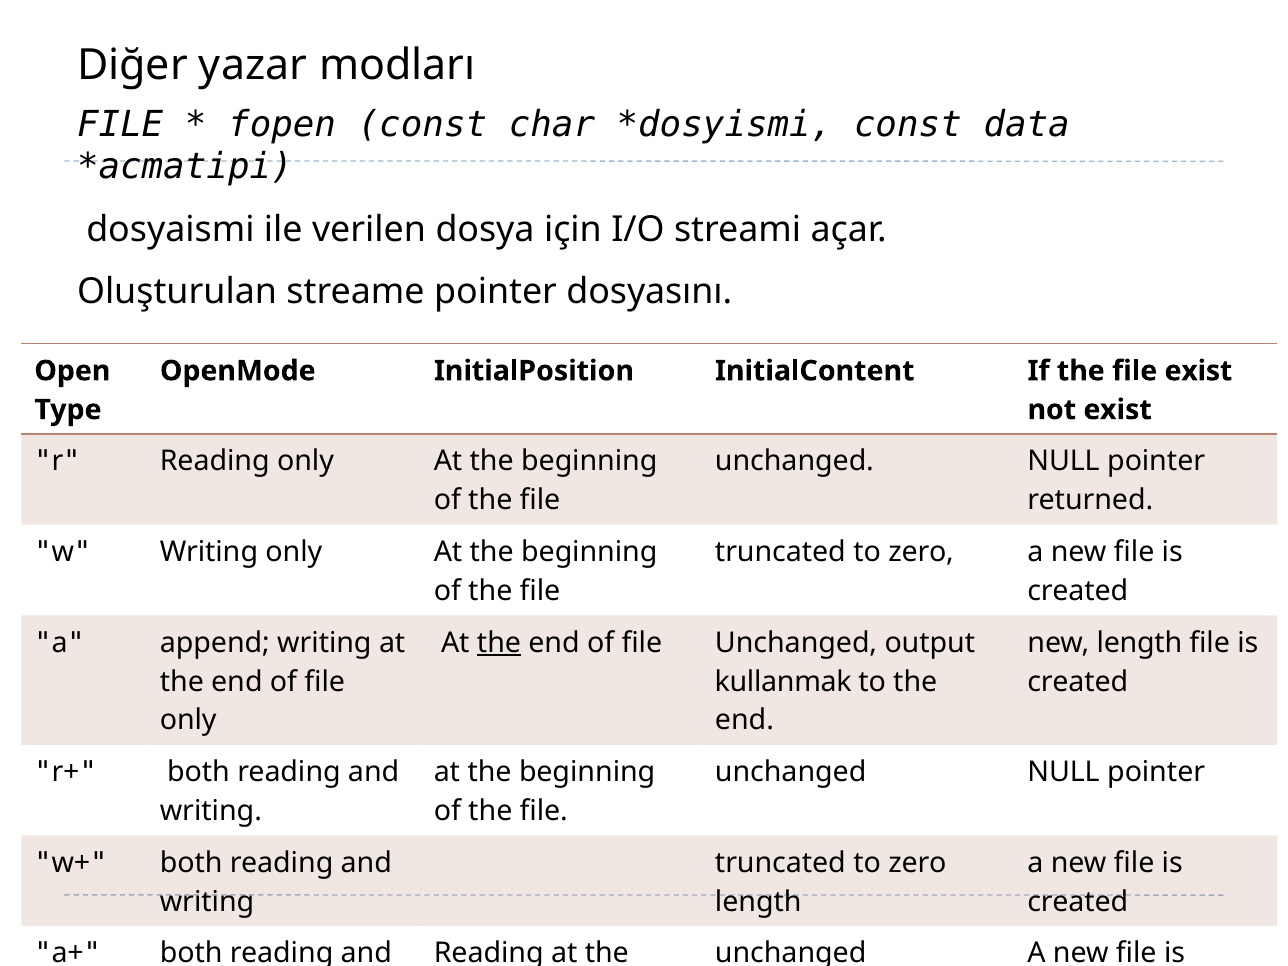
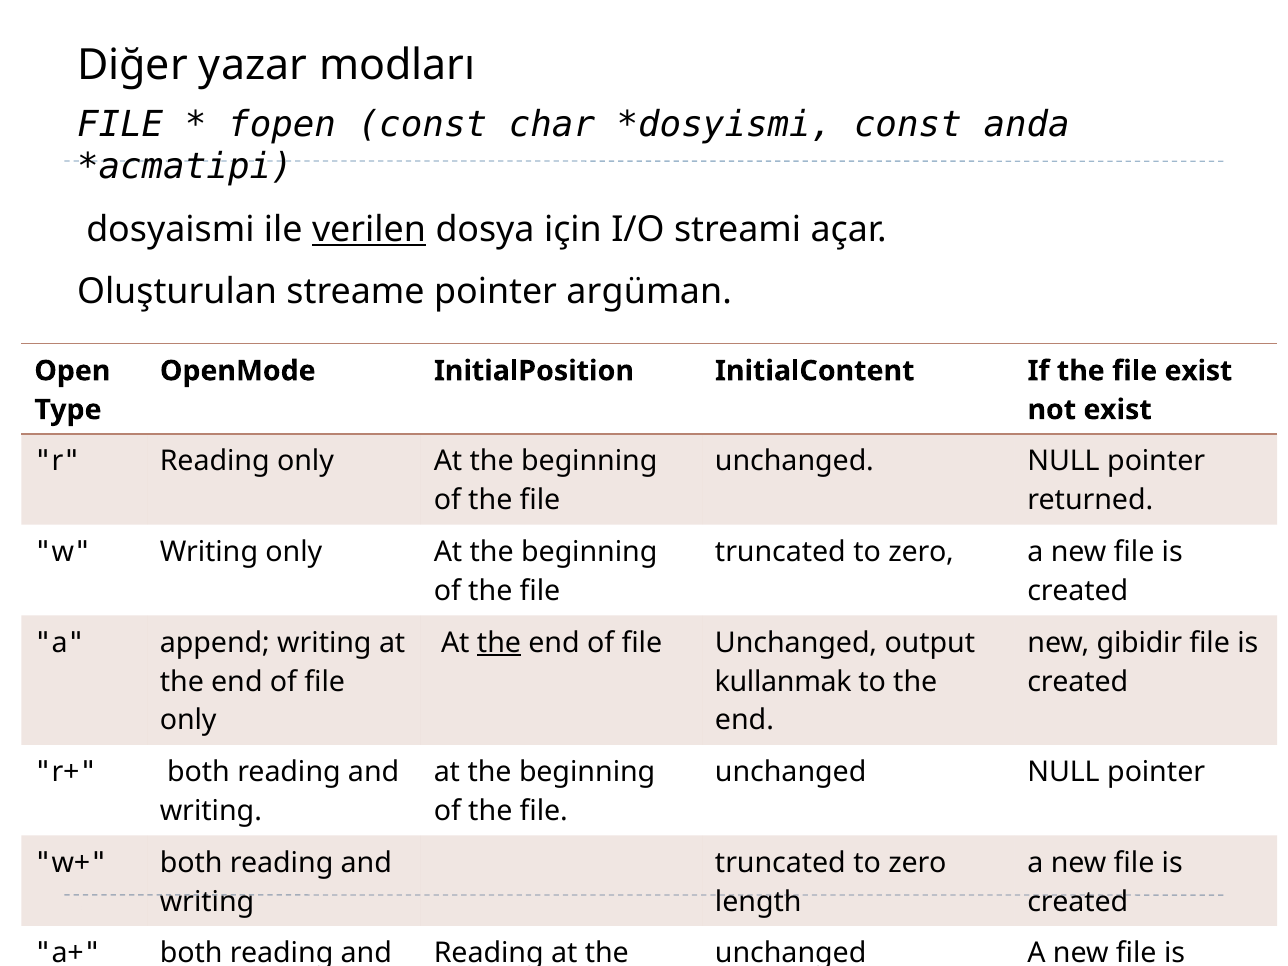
data: data -> anda (1027, 125)
verilen underline: none -> present (369, 229)
dosyasını: dosyasını -> argüman (649, 292)
new length: length -> gibidir (1139, 643)
